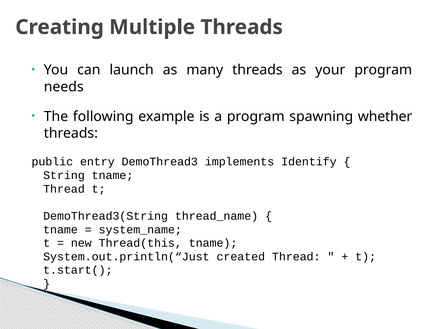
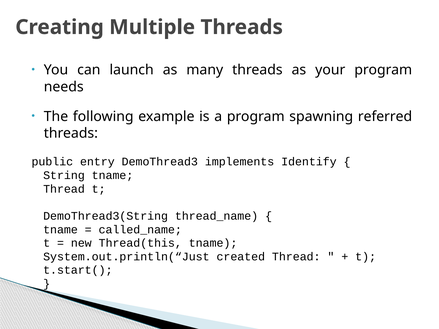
whether: whether -> referred (385, 117)
system_name: system_name -> called_name (140, 230)
